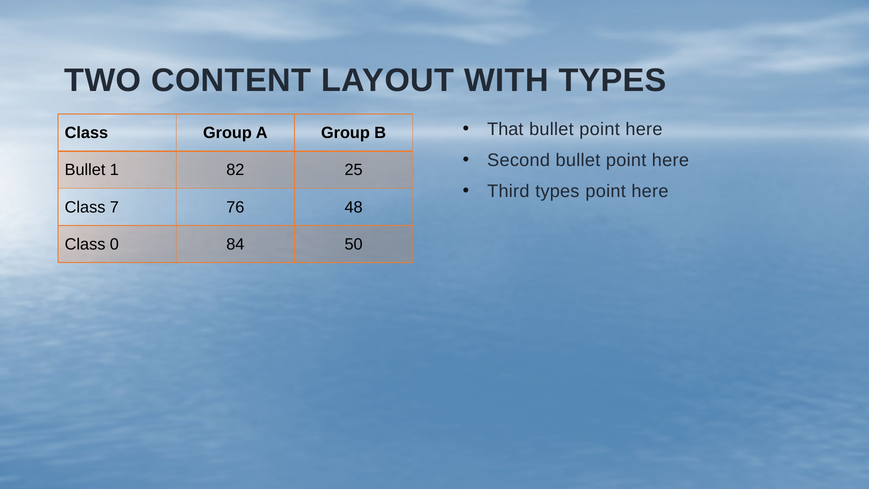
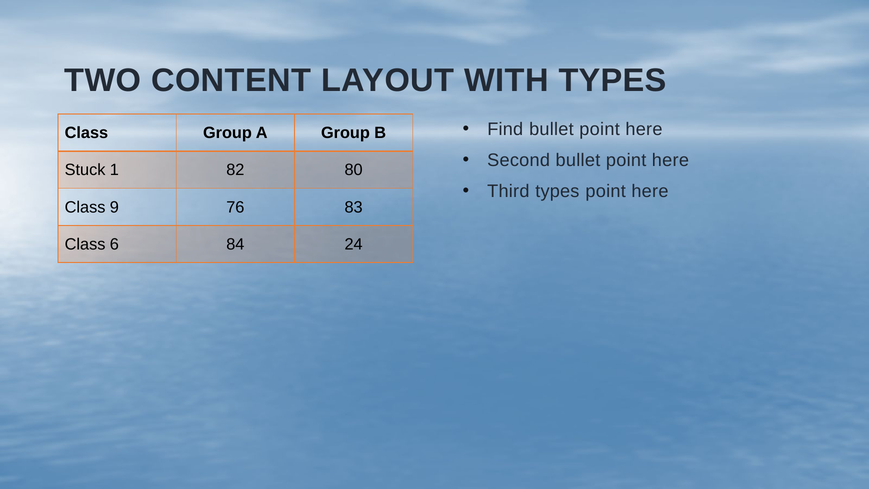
That: That -> Find (505, 129)
Bullet: Bullet -> Stuck (85, 170)
25: 25 -> 80 (354, 170)
7: 7 -> 9 (114, 207)
48: 48 -> 83 (354, 207)
0: 0 -> 6 (114, 244)
50: 50 -> 24 (354, 244)
